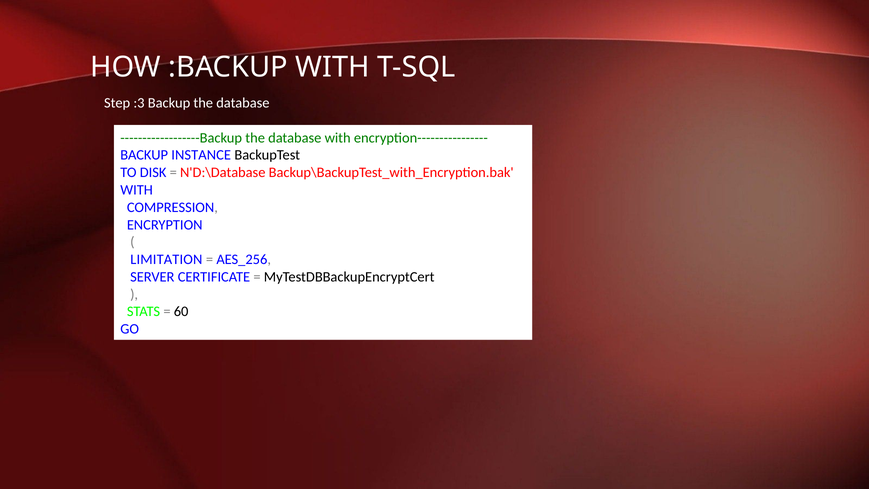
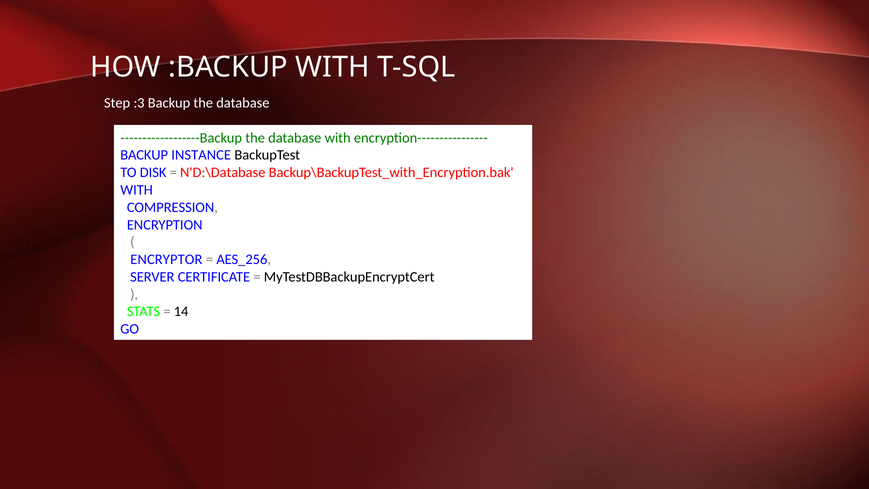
LIMITATION: LIMITATION -> ENCRYPTOR (166, 259)
60: 60 -> 14 (181, 312)
